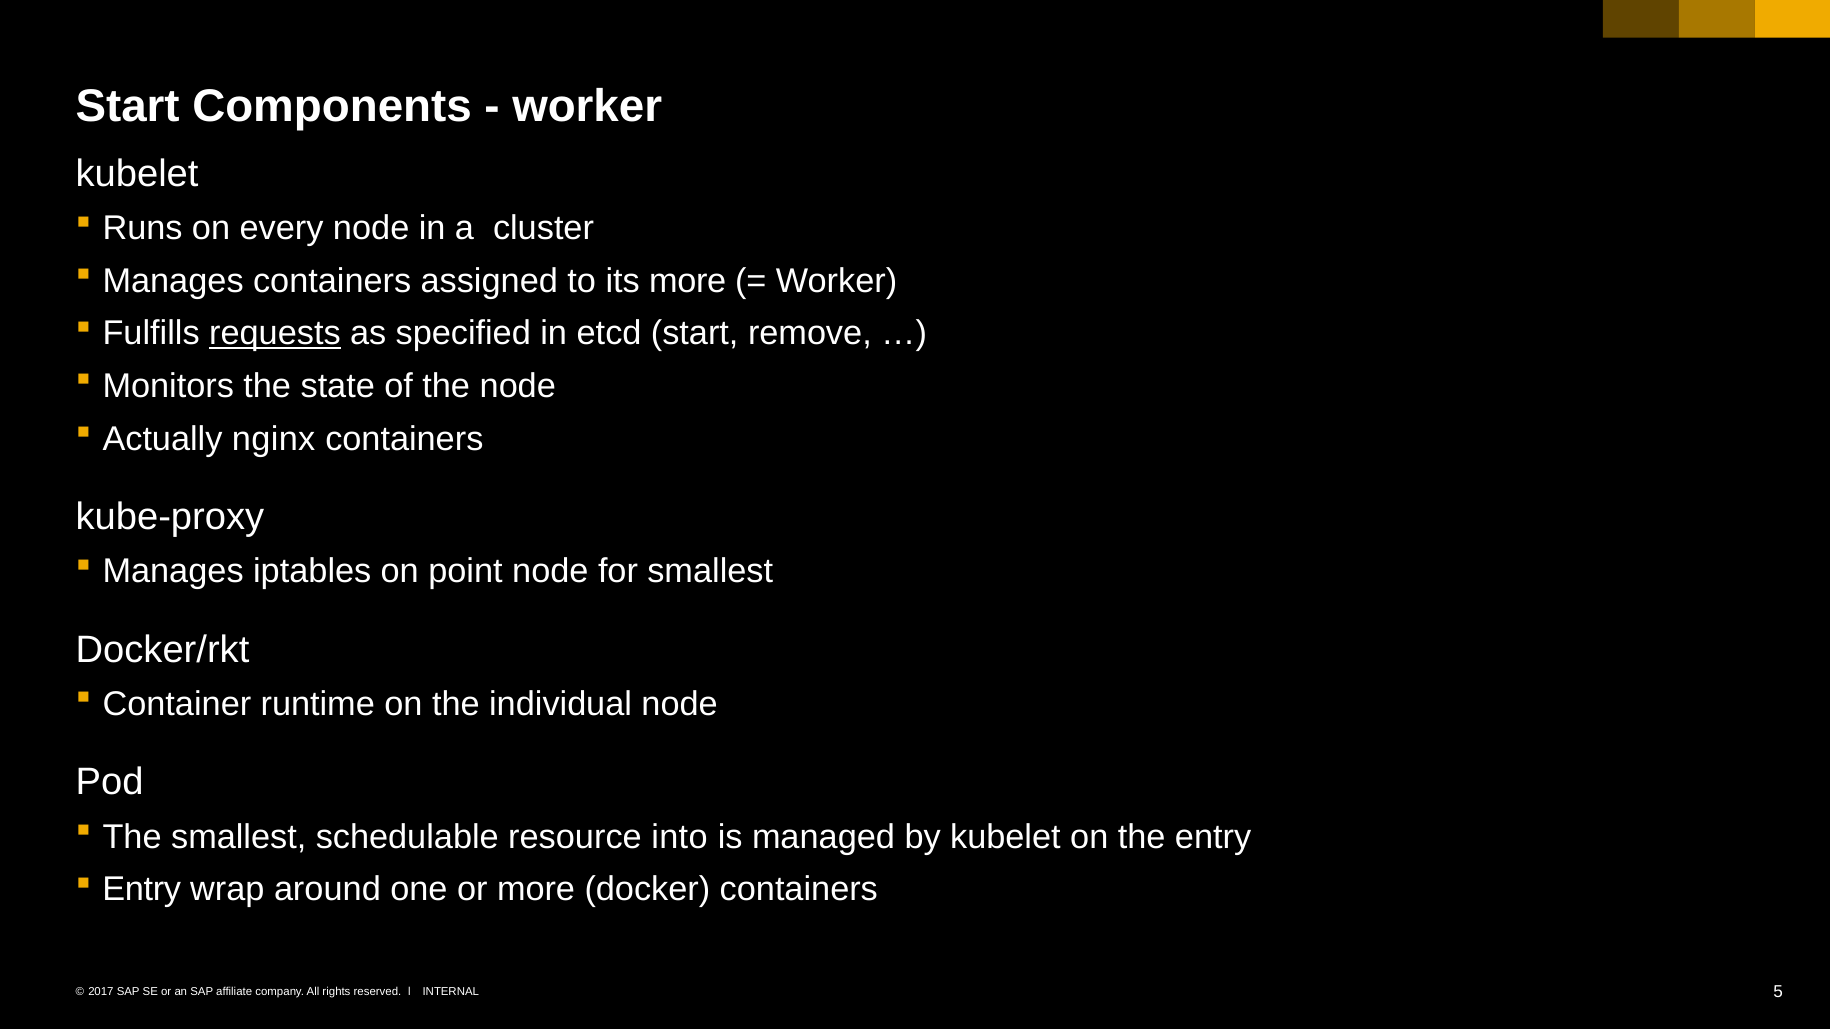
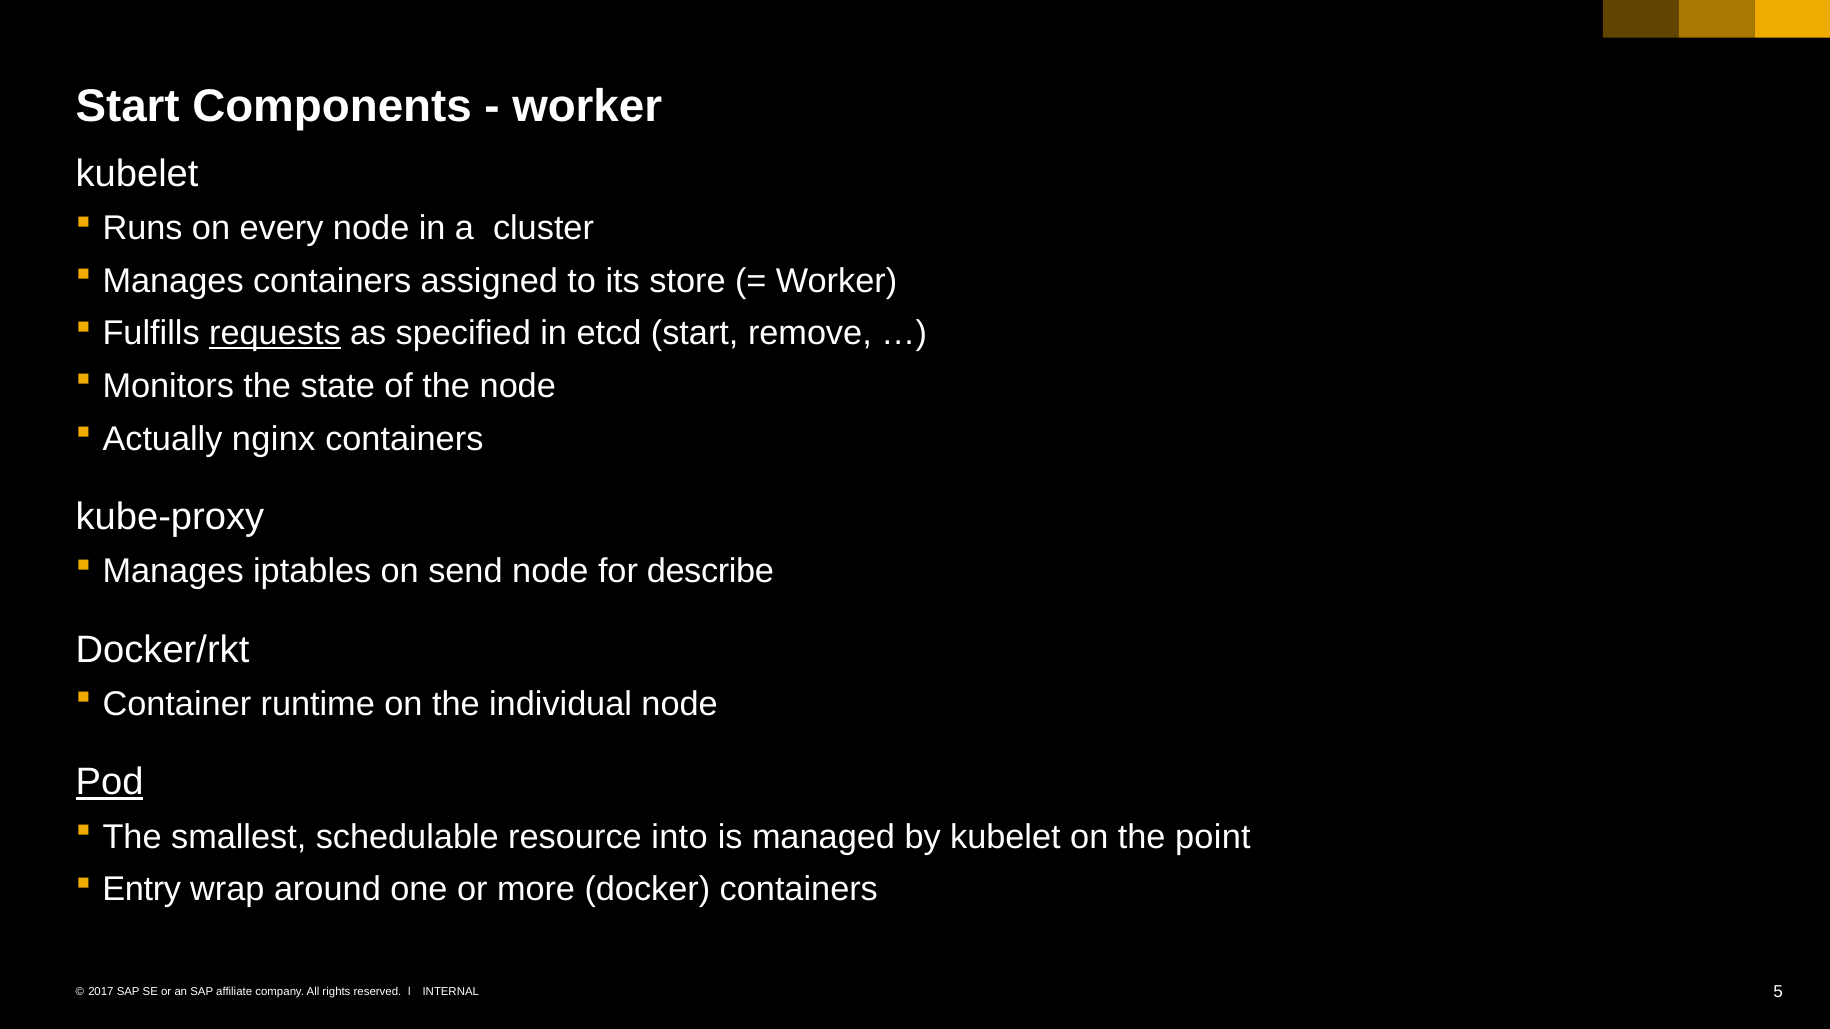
its more: more -> store (687, 281)
point: point -> send (465, 572)
for smallest: smallest -> describe (710, 572)
Pod underline: none -> present (110, 782)
the entry: entry -> point (1213, 837)
